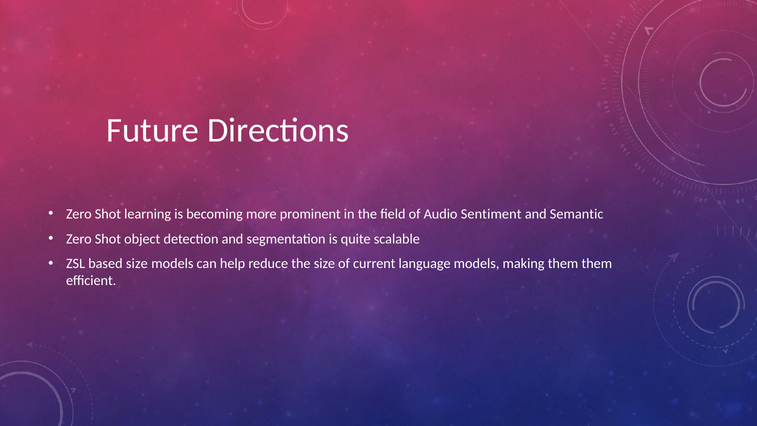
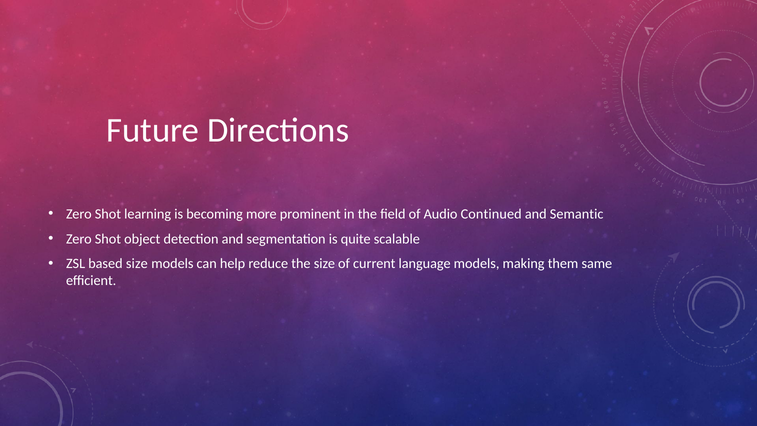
Sentiment: Sentiment -> Continued (491, 214)
them them: them -> same (597, 264)
